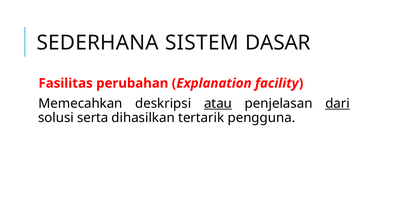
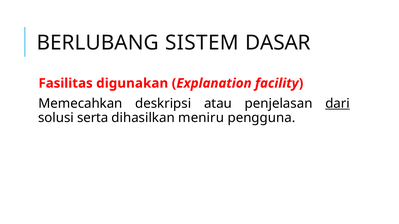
SEDERHANA: SEDERHANA -> BERLUBANG (98, 43)
perubahan: perubahan -> digunakan (132, 83)
atau underline: present -> none (218, 104)
tertarik: tertarik -> meniru (201, 118)
